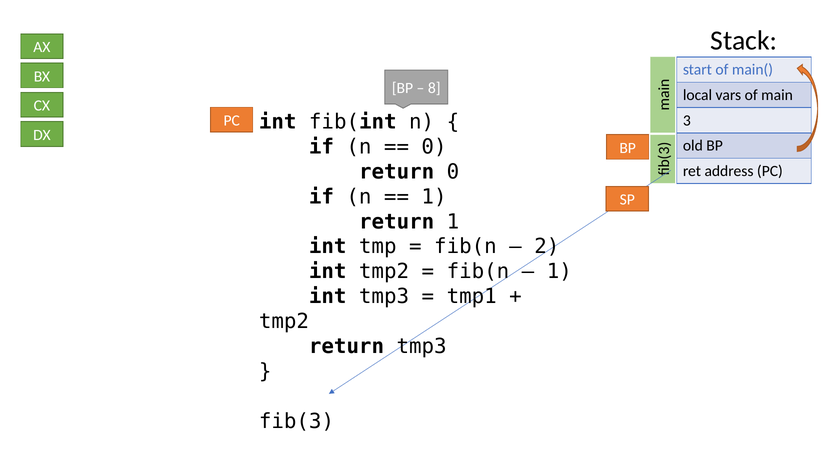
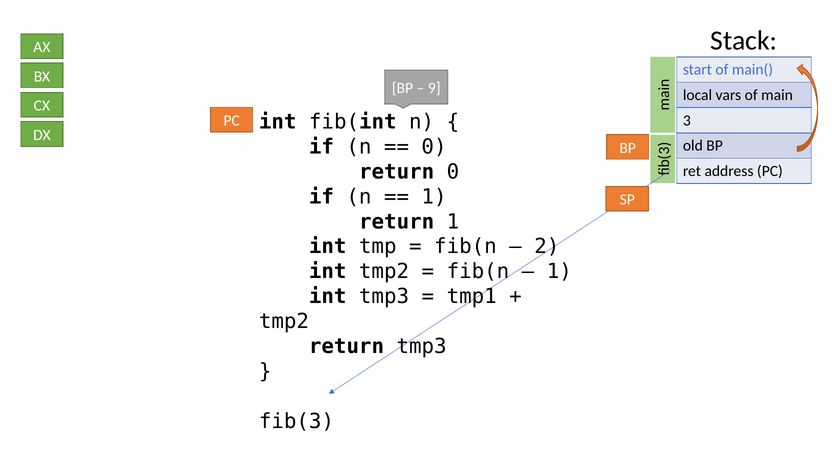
8: 8 -> 9 (434, 88)
